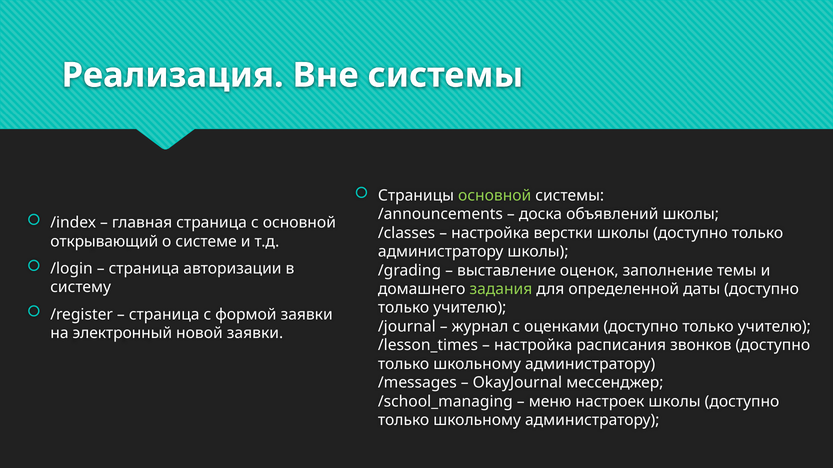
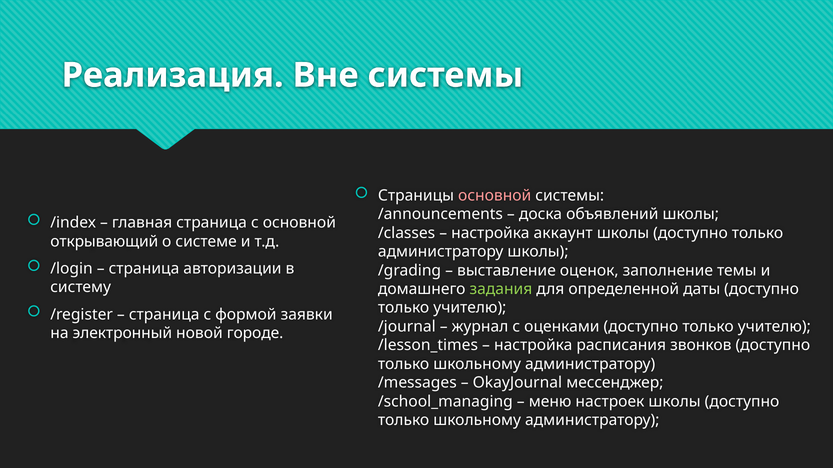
основной colour: light green -> pink (495, 196)
верстки: верстки -> аккаунт (563, 233)
новой заявки: заявки -> городе (255, 333)
